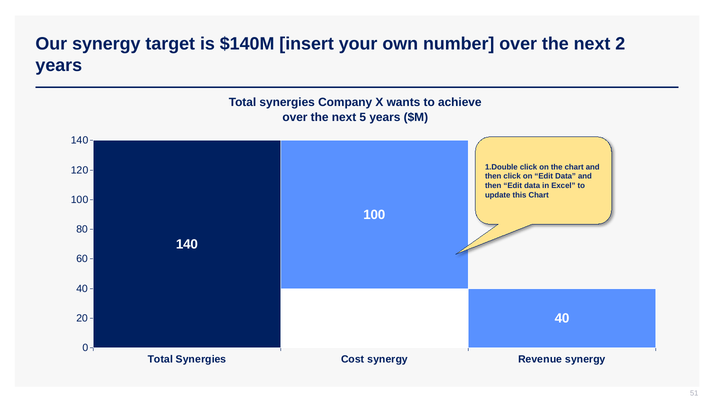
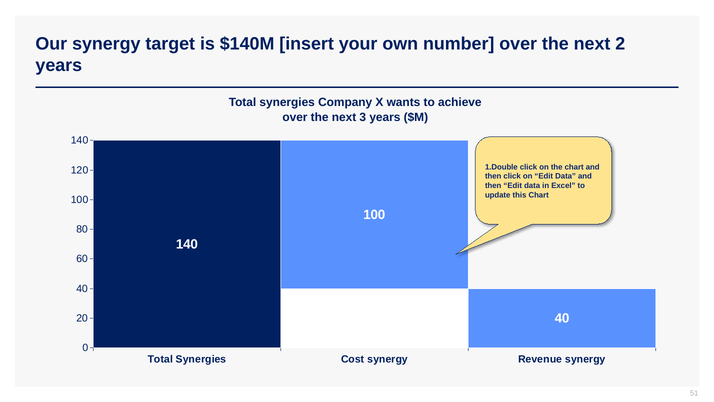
5: 5 -> 3 (363, 117)
